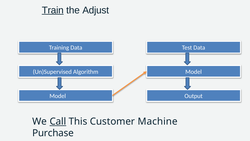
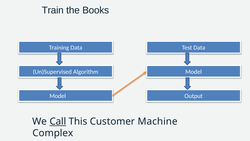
Train underline: present -> none (53, 10)
Adjust: Adjust -> Books (96, 10)
Purchase: Purchase -> Complex (53, 133)
